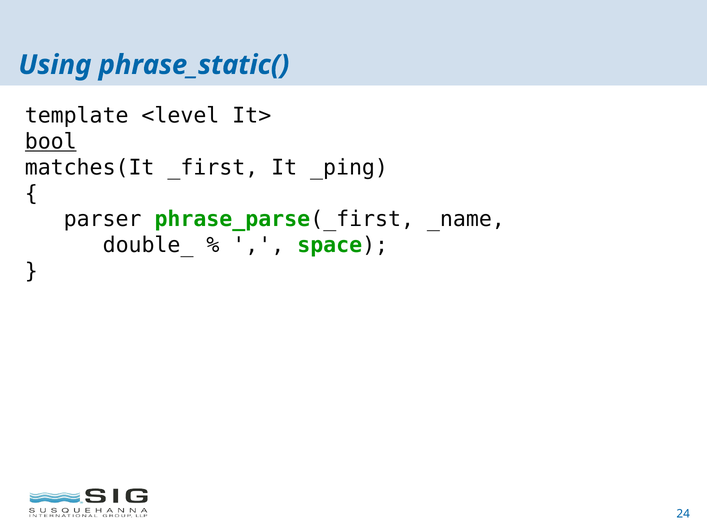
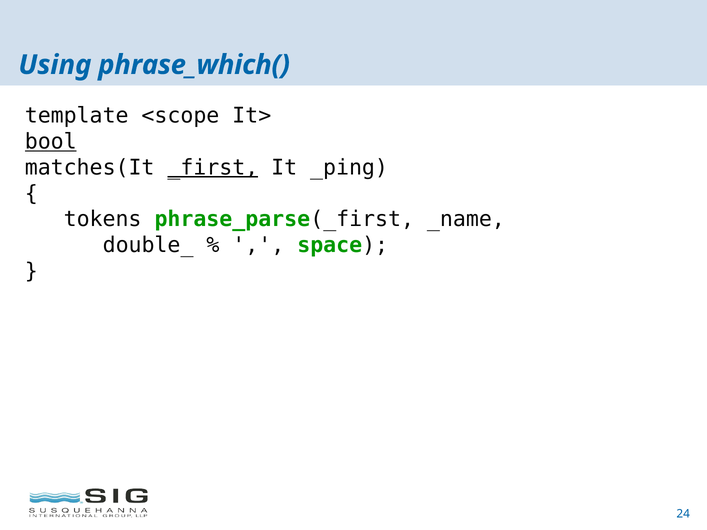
phrase_static(: phrase_static( -> phrase_which( (194, 65)
<level: <level -> <scope (180, 116)
_first underline: none -> present (213, 168)
parser: parser -> tokens (103, 219)
